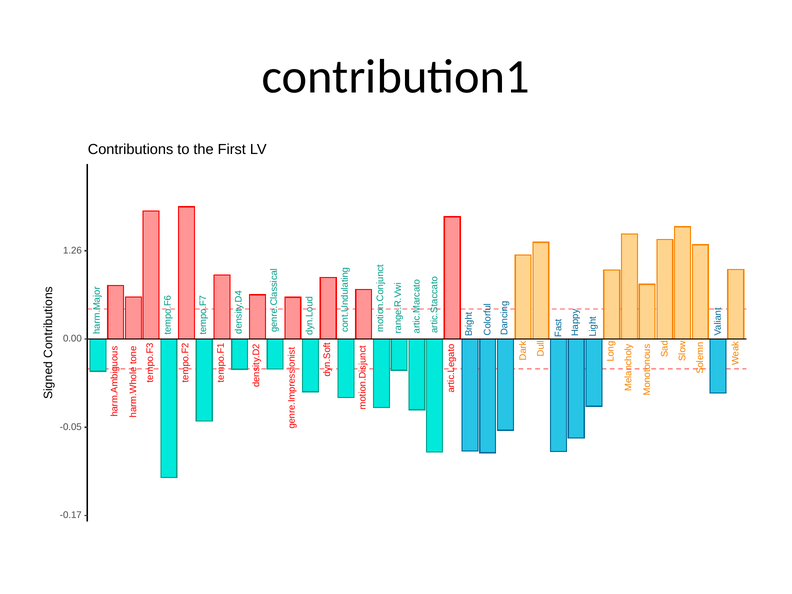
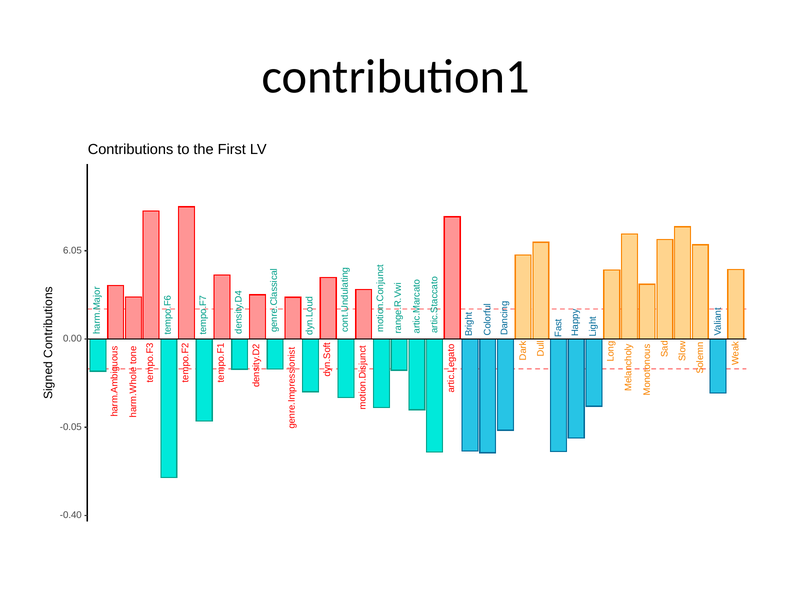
1.26: 1.26 -> 6.05 (72, 250)
-0.17: -0.17 -> -0.40 (71, 515)
